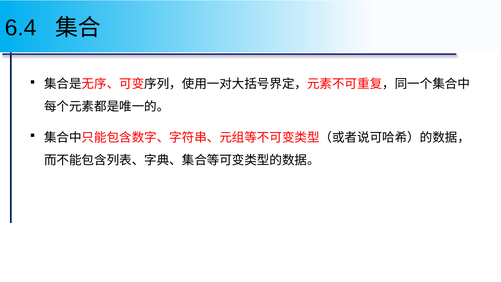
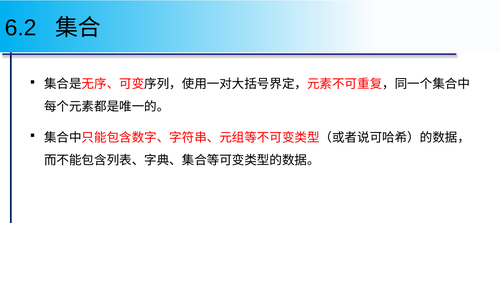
6.4: 6.4 -> 6.2 (21, 28)
